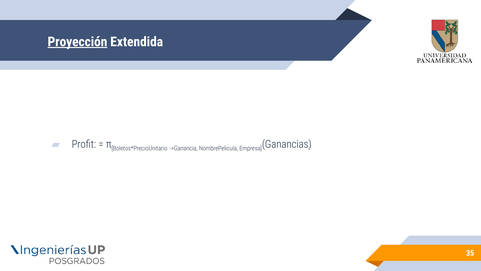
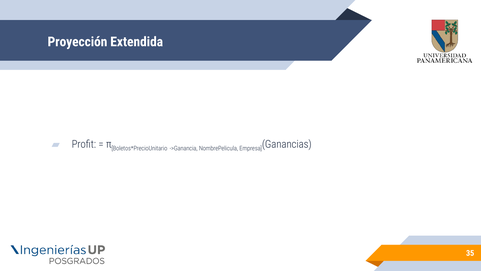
Proyección underline: present -> none (77, 42)
